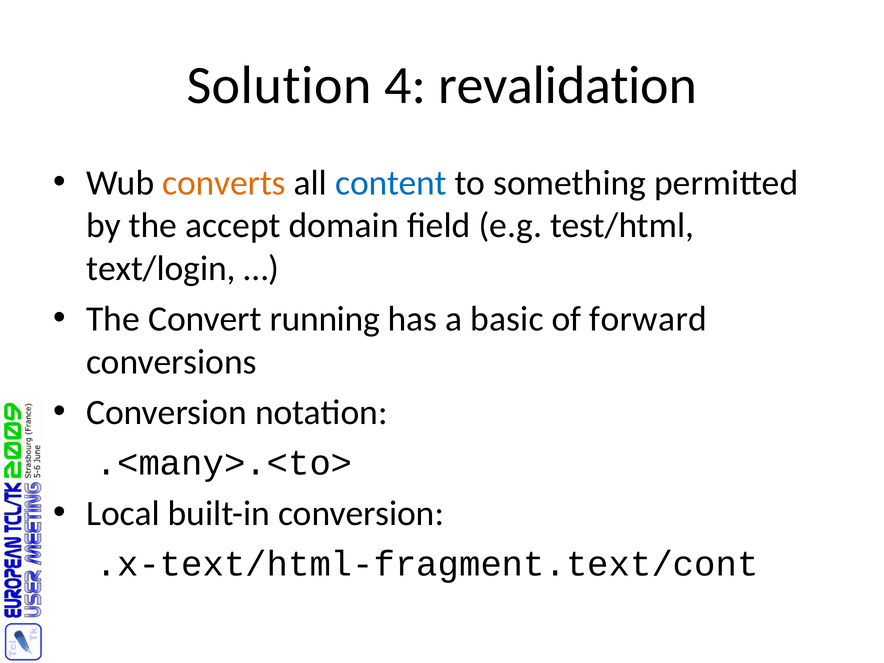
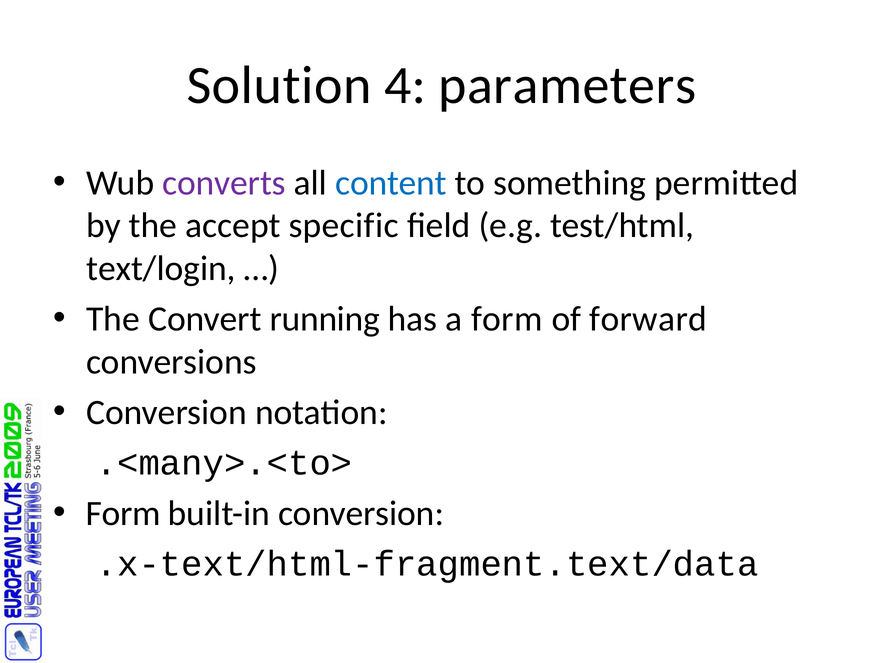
revalidation: revalidation -> parameters (567, 86)
converts colour: orange -> purple (224, 183)
domain: domain -> specific (344, 226)
a basic: basic -> form (507, 319)
Local: Local -> Form (123, 514)
.x-text/html-fragment.text/cont: .x-text/html-fragment.text/cont -> .x-text/html-fragment.text/data (427, 564)
